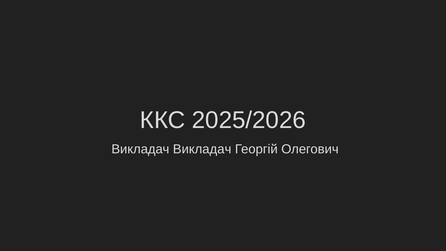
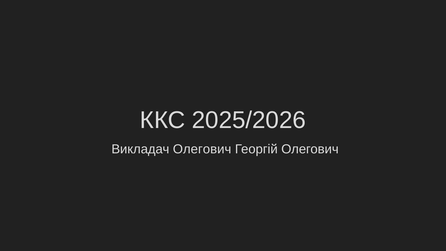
Викладач Викладач: Викладач -> Олегович (202, 149)
